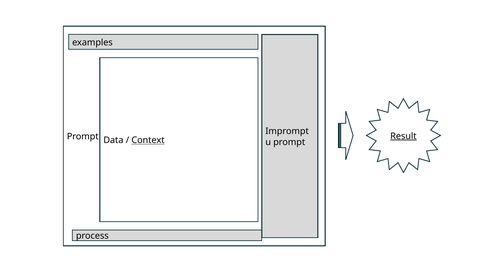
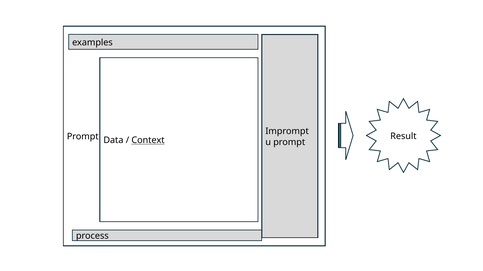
Result underline: present -> none (403, 136)
